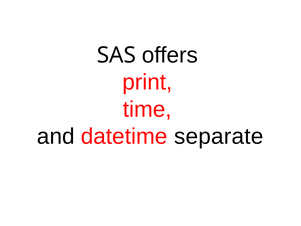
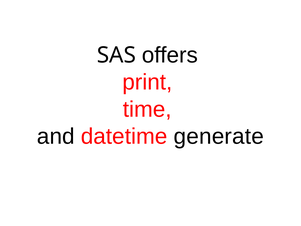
separate: separate -> generate (219, 136)
